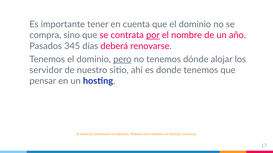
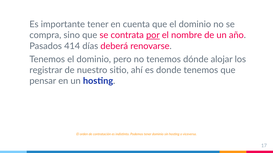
345: 345 -> 414 (72, 46)
pero underline: present -> none (122, 59)
servidor: servidor -> registrar (46, 70)
